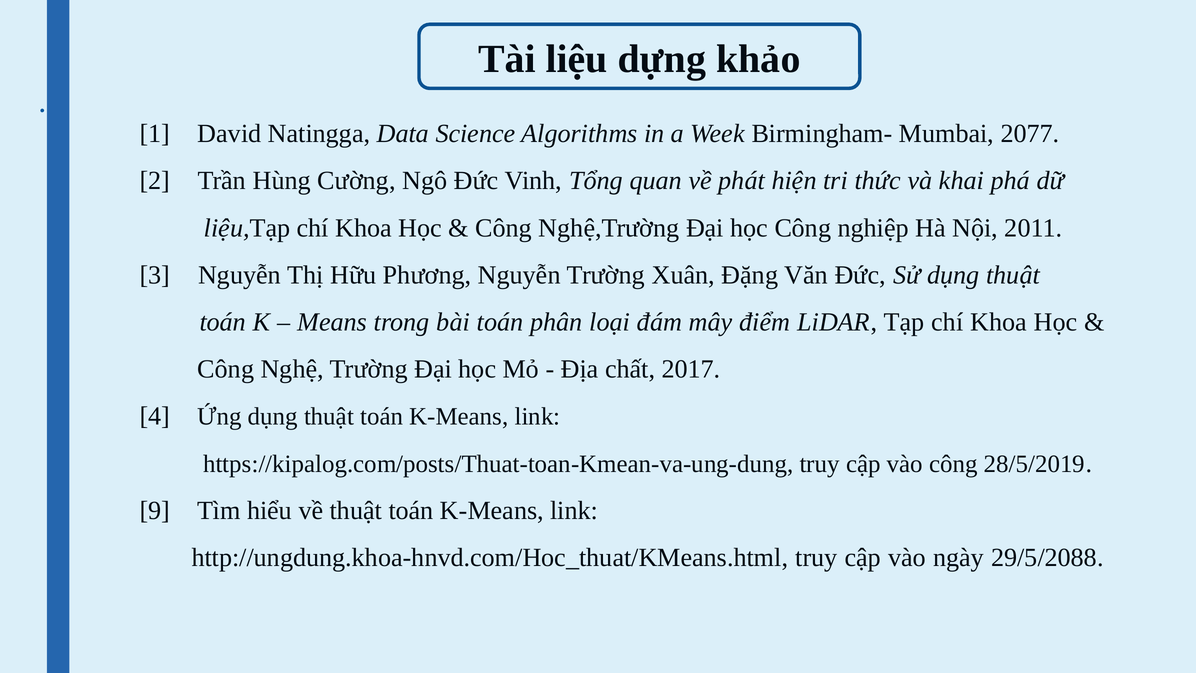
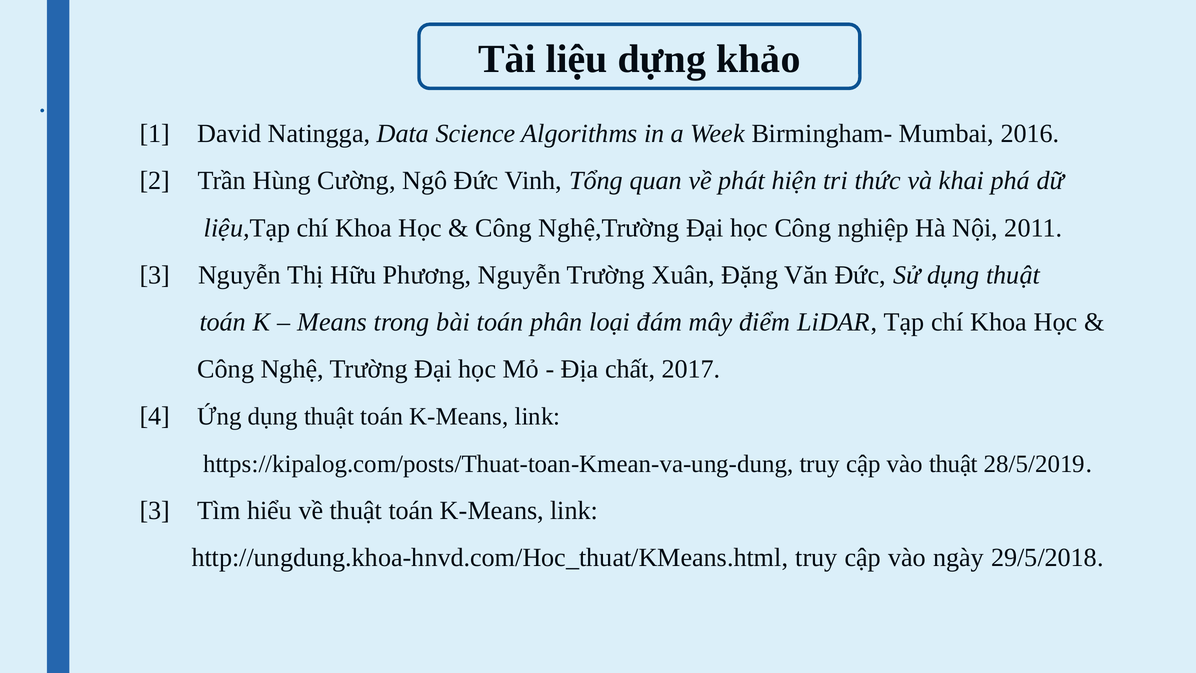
2077: 2077 -> 2016 (1030, 134)
vào công: công -> thuật (953, 464)
9: 9 -> 3 (155, 510)
29/5/2088: 29/5/2088 -> 29/5/2018 (1047, 557)
